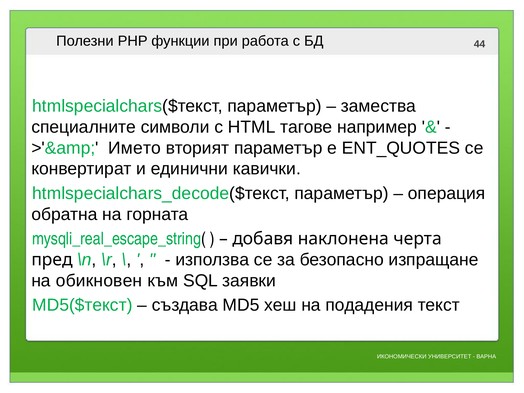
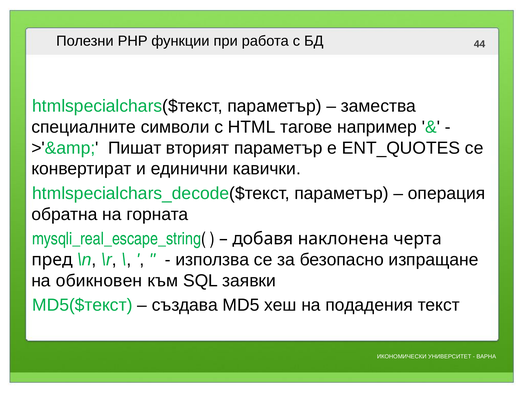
Името: Името -> Пишат (135, 148)
